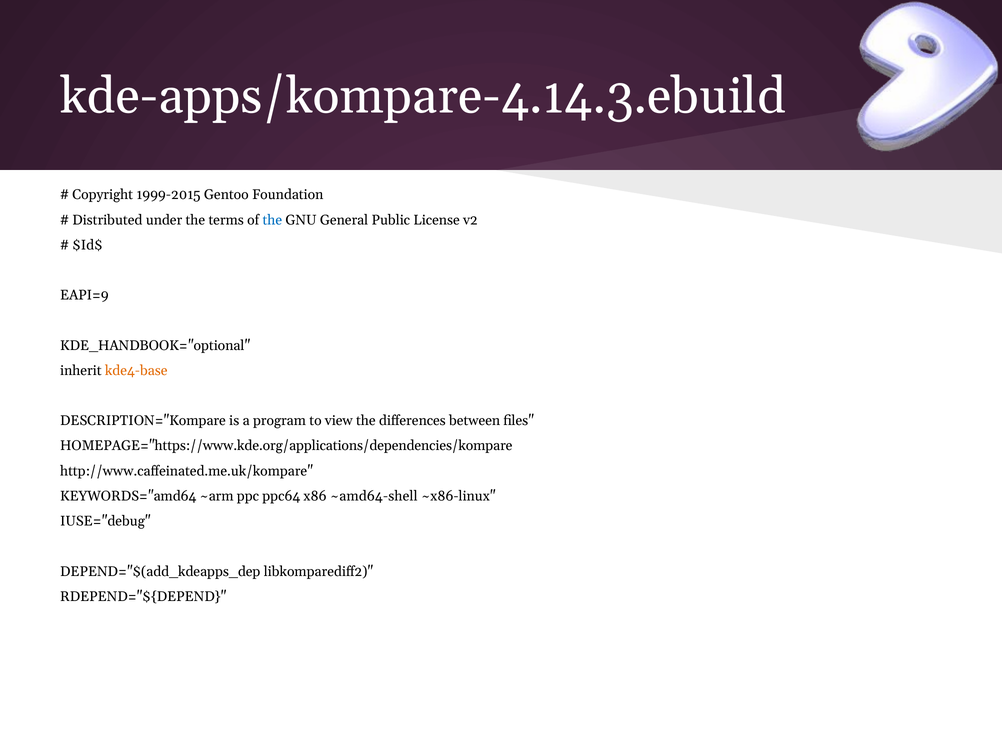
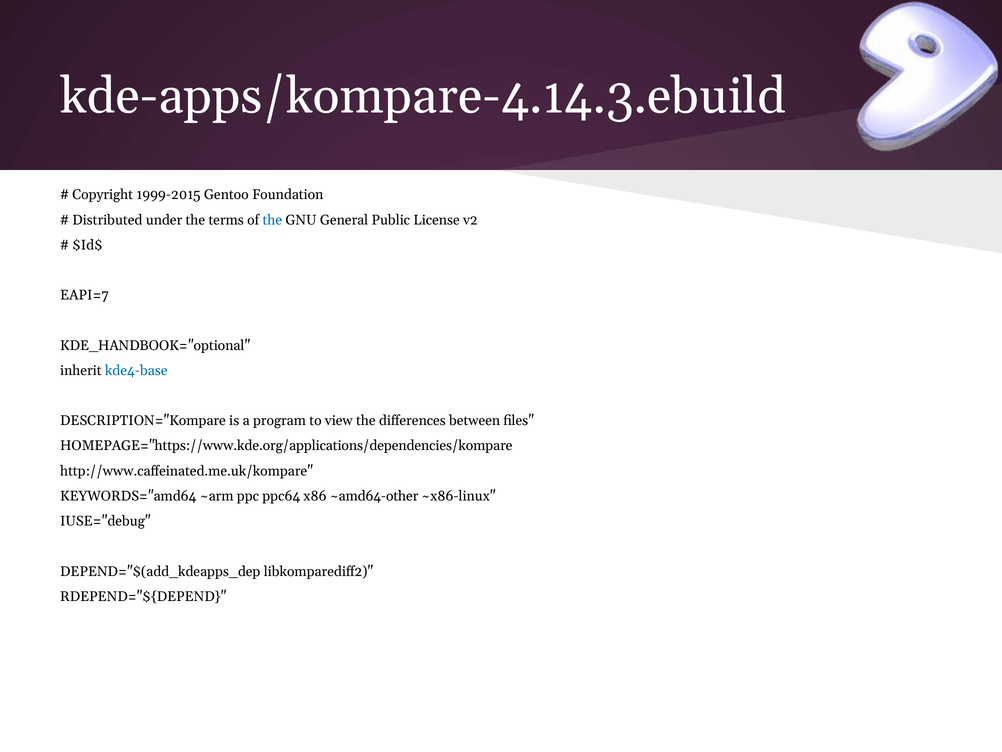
EAPI=9: EAPI=9 -> EAPI=7 (84, 295)
kde4-base colour: orange -> blue (136, 370)
~amd64-shell: ~amd64-shell -> ~amd64-other (374, 496)
